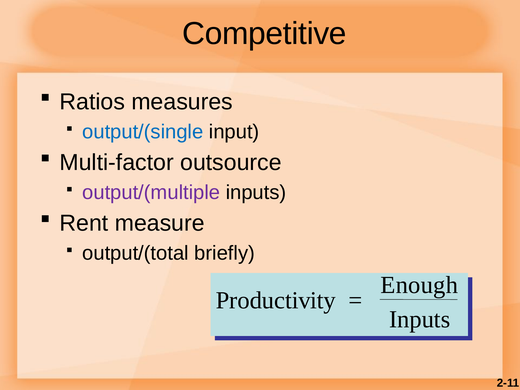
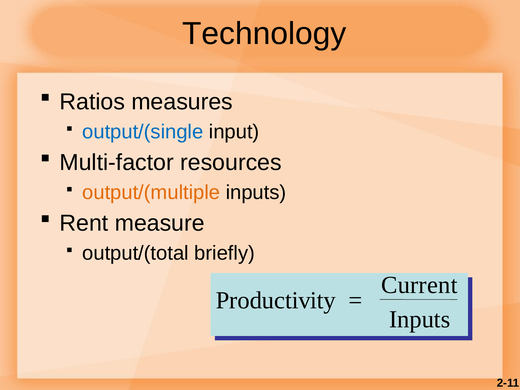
Competitive: Competitive -> Technology (264, 34)
outsource: outsource -> resources (231, 163)
output/(multiple colour: purple -> orange (151, 193)
Enough: Enough -> Current (419, 285)
